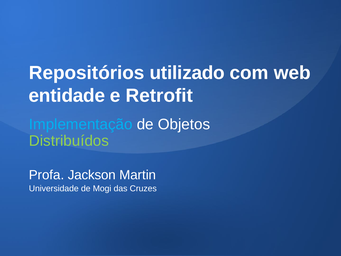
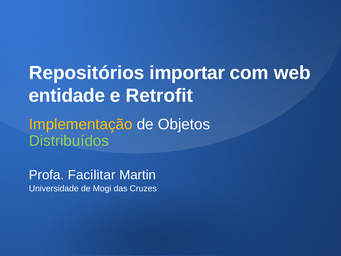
utilizado: utilizado -> importar (187, 73)
Implementação colour: light blue -> yellow (81, 124)
Jackson: Jackson -> Facilitar (92, 175)
